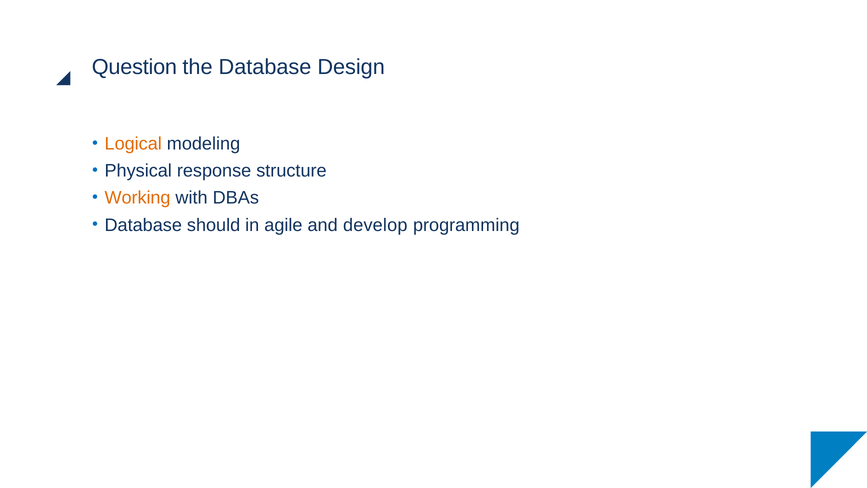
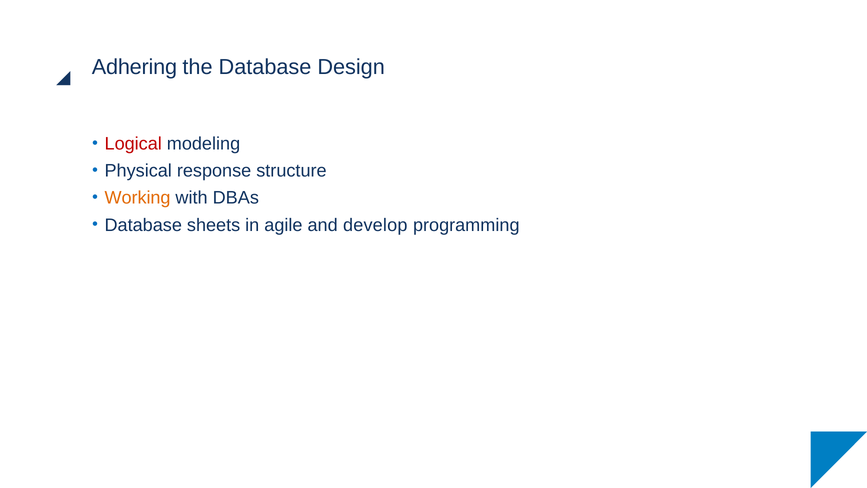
Question: Question -> Adhering (134, 67)
Logical colour: orange -> red (133, 144)
should: should -> sheets (214, 225)
